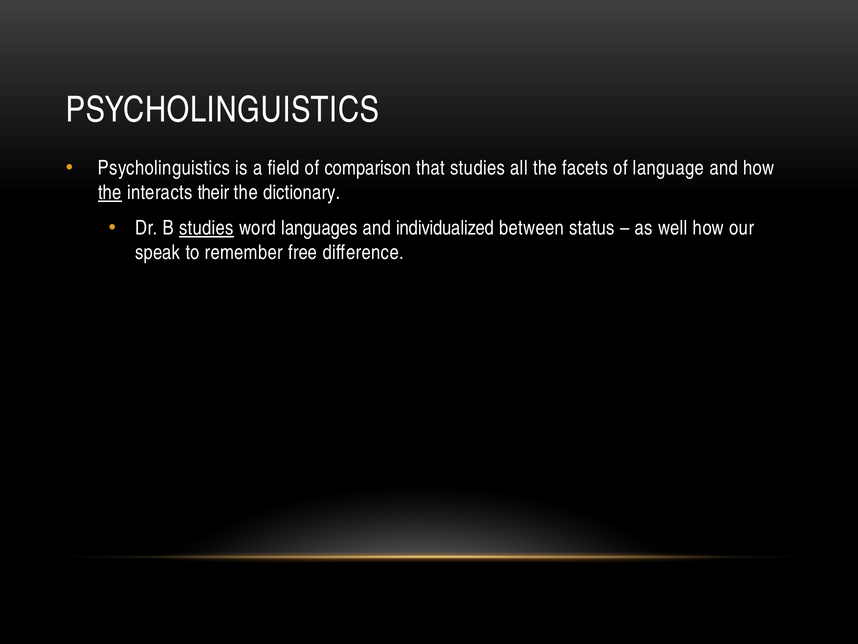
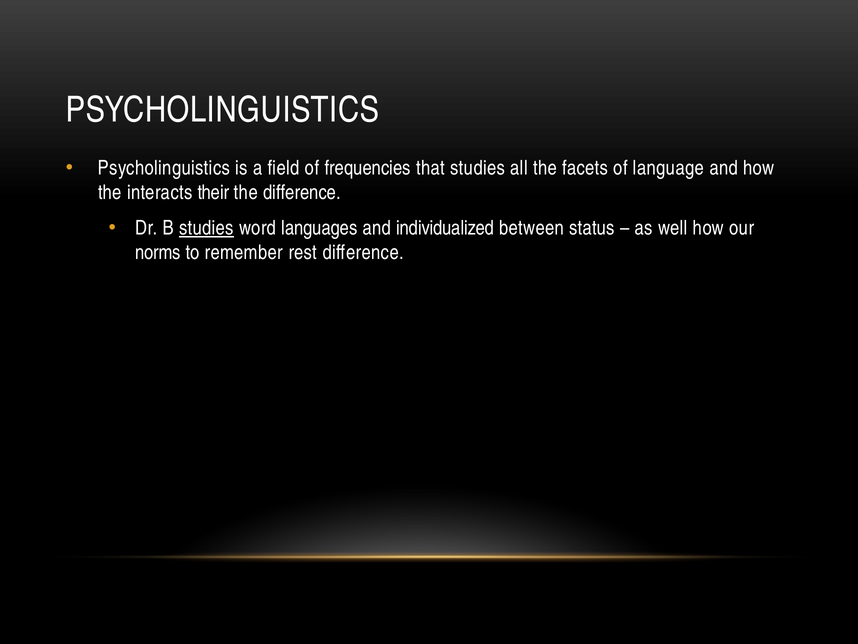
comparison: comparison -> frequencies (368, 168)
the underline: present -> none (110, 192)
the dictionary: dictionary -> difference (302, 192)
speak: speak -> norms (158, 252)
free: free -> rest (303, 252)
